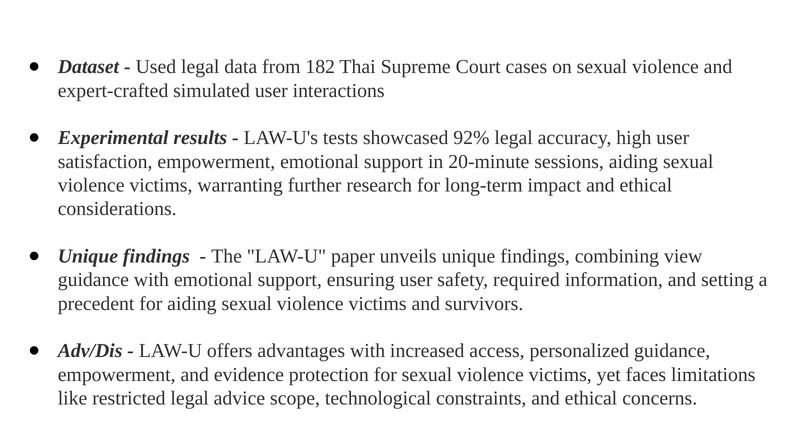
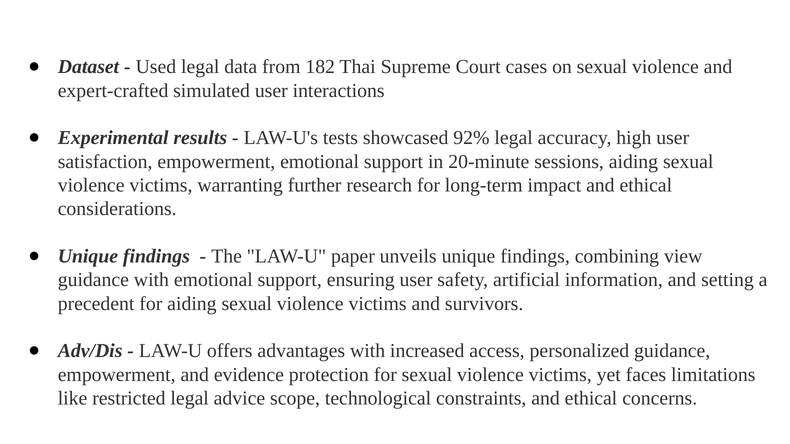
required: required -> artificial (526, 280)
